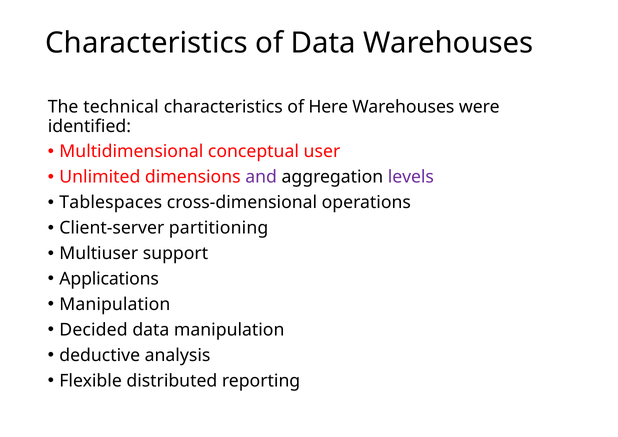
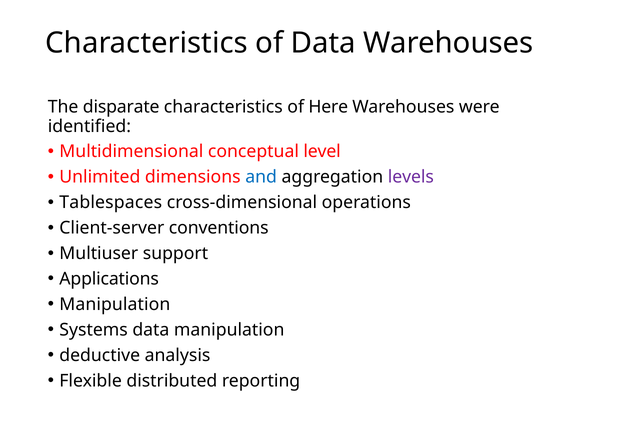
technical: technical -> disparate (121, 107)
user: user -> level (322, 152)
and colour: purple -> blue (261, 177)
partitioning: partitioning -> conventions (219, 228)
Decided: Decided -> Systems (94, 330)
